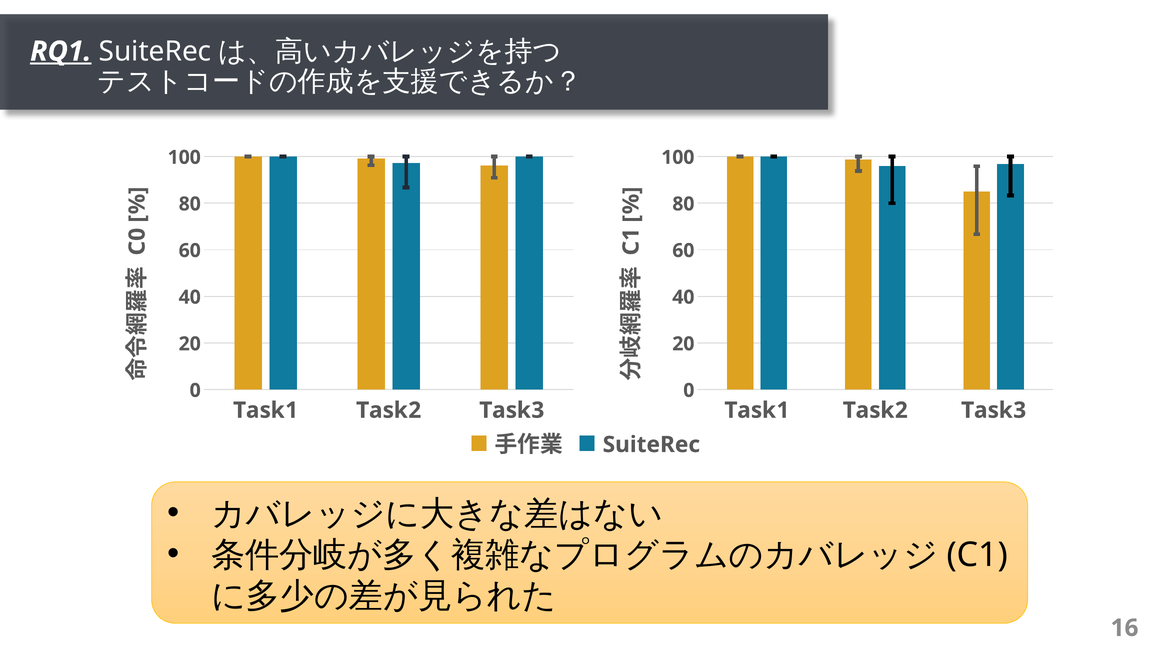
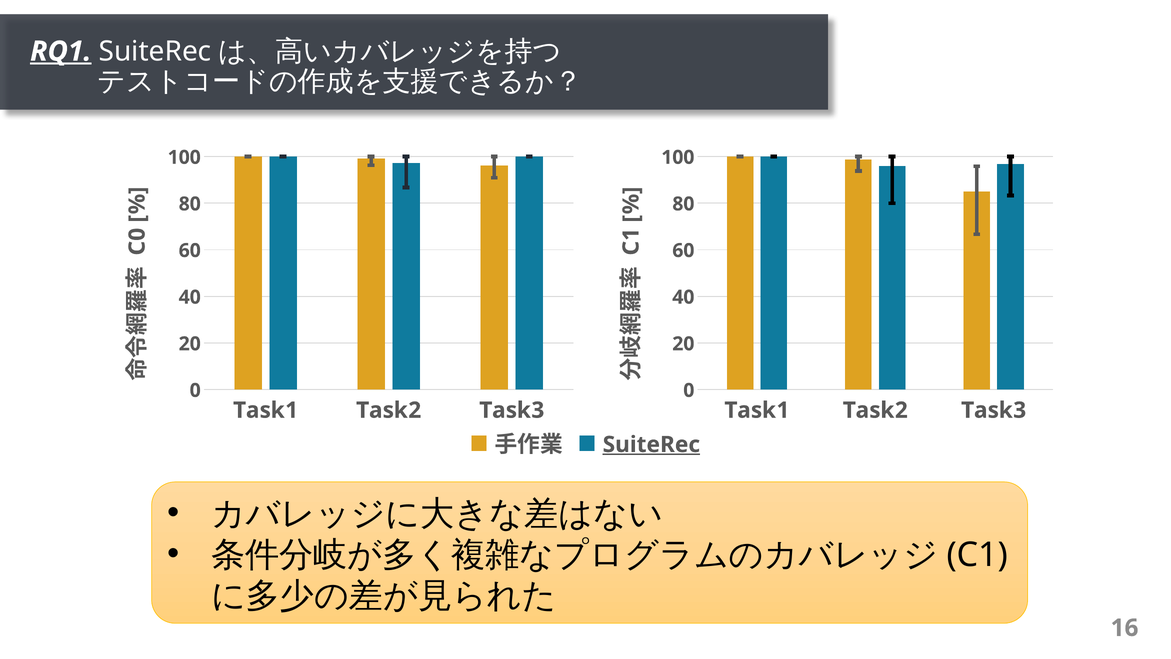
SuiteRec underline: none -> present (651, 444)
